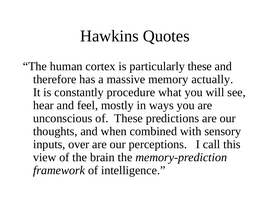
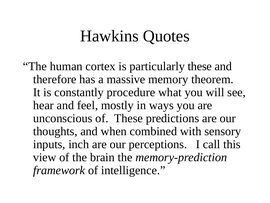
actually: actually -> theorem (212, 79)
over: over -> inch (79, 144)
